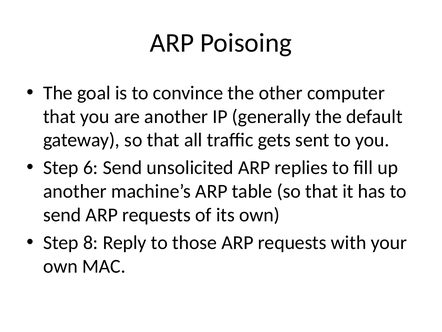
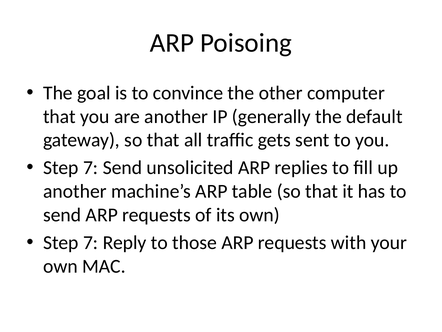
6: 6 -> 7 (91, 167)
8: 8 -> 7 (91, 242)
